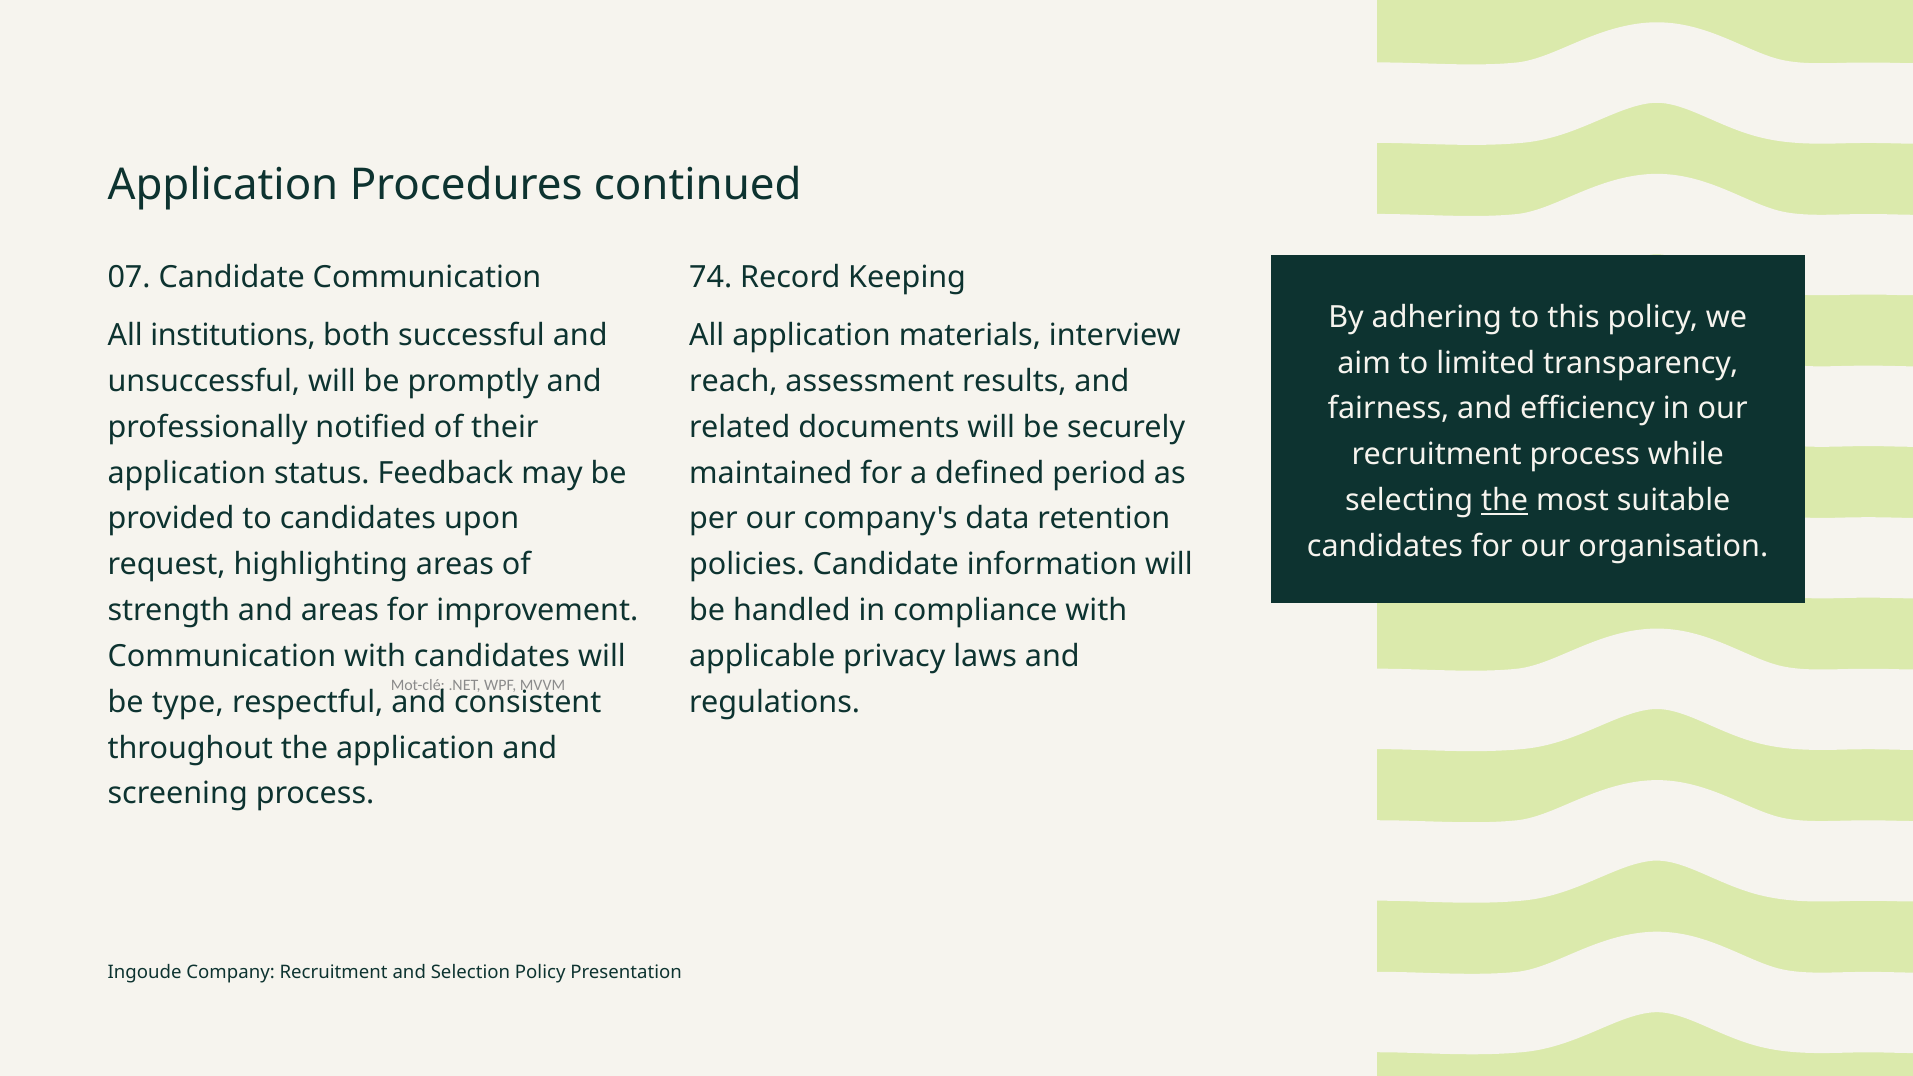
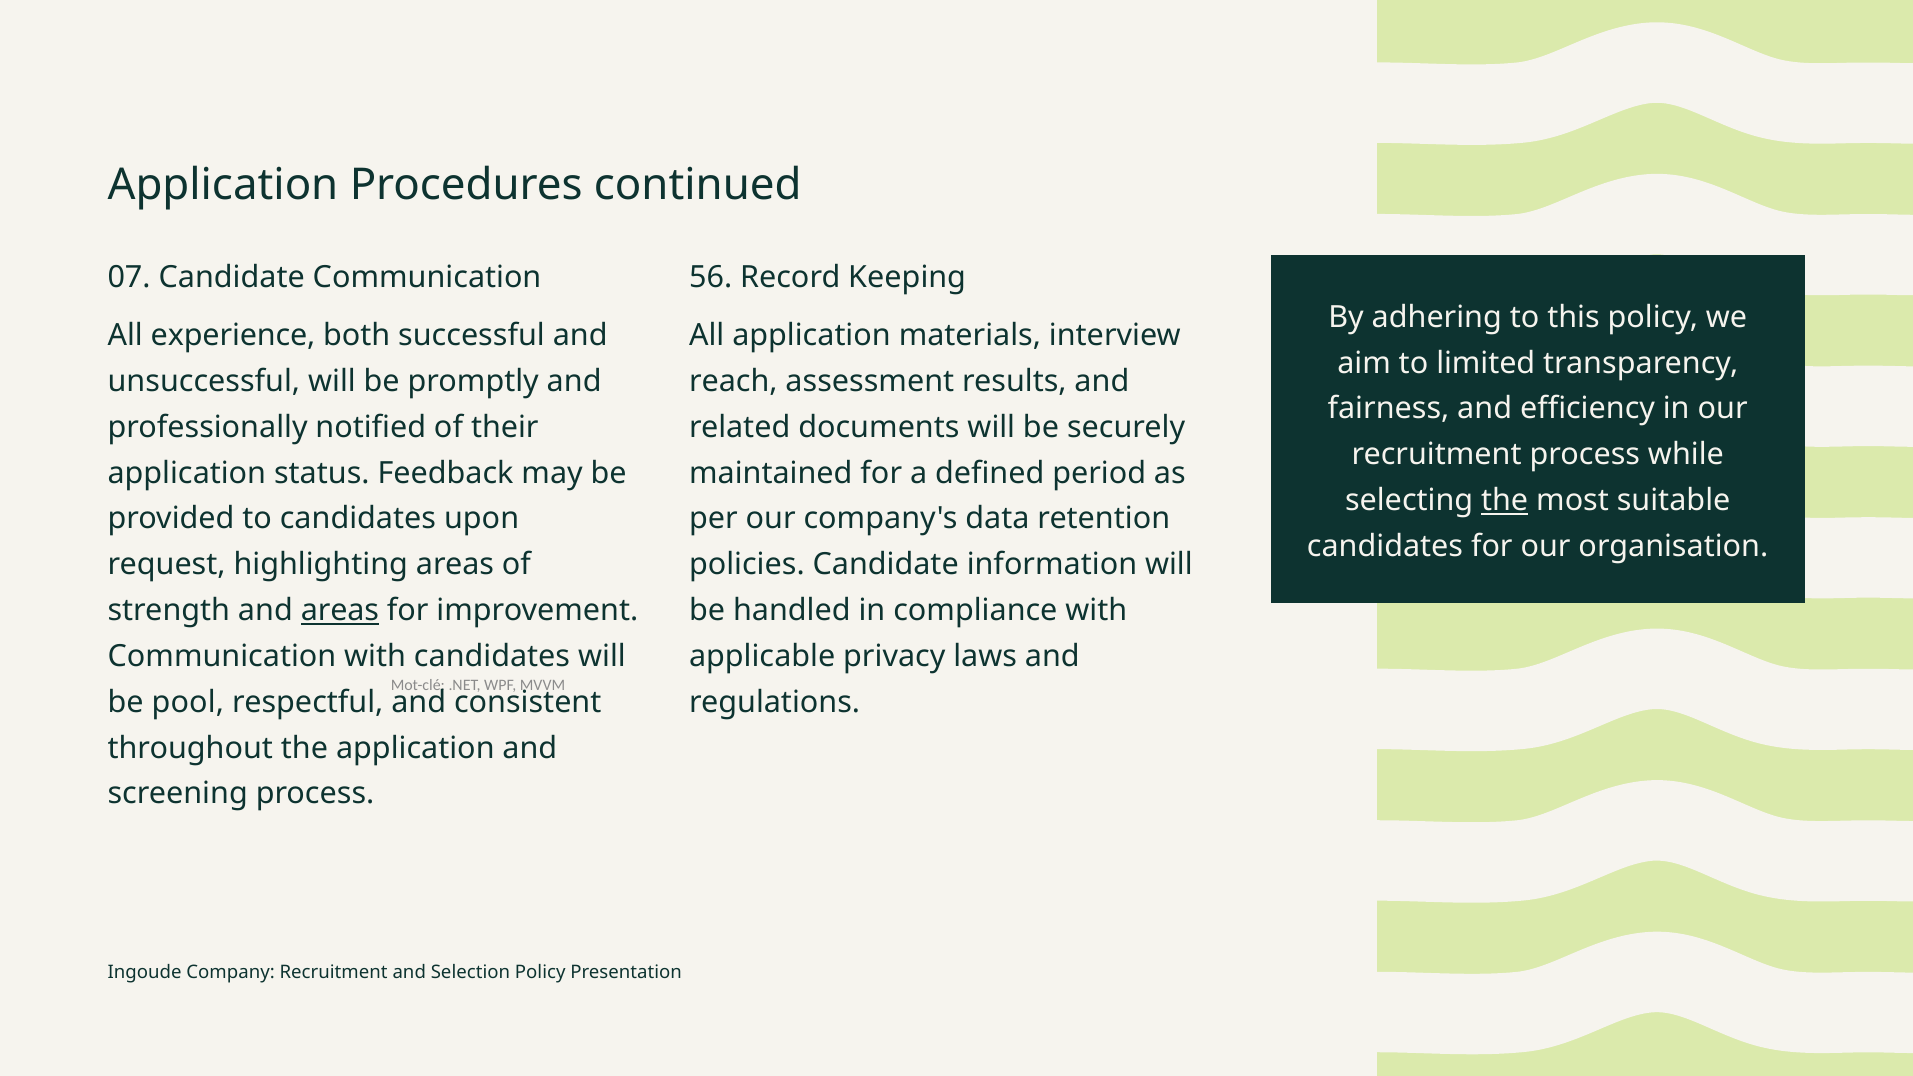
74: 74 -> 56 (711, 277)
institutions: institutions -> experience (233, 336)
areas underline: none -> present (340, 611)
type: type -> pool (188, 702)
